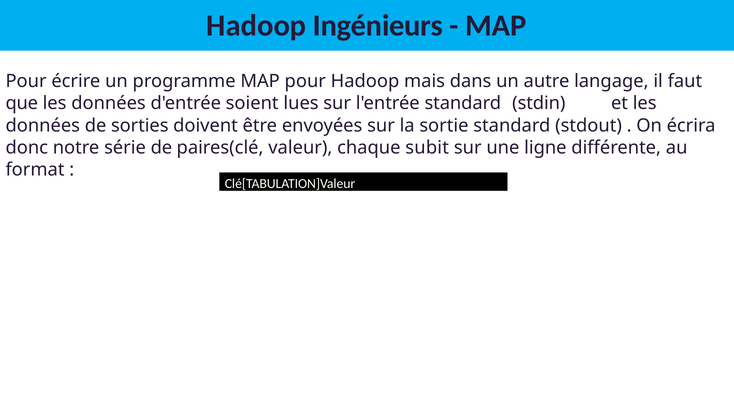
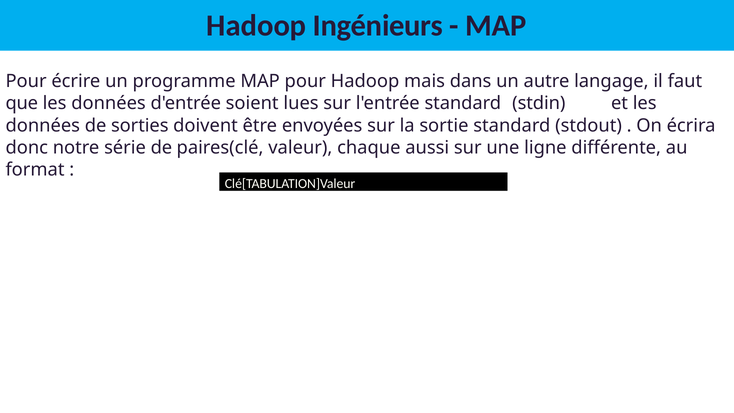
subit: subit -> aussi (427, 147)
